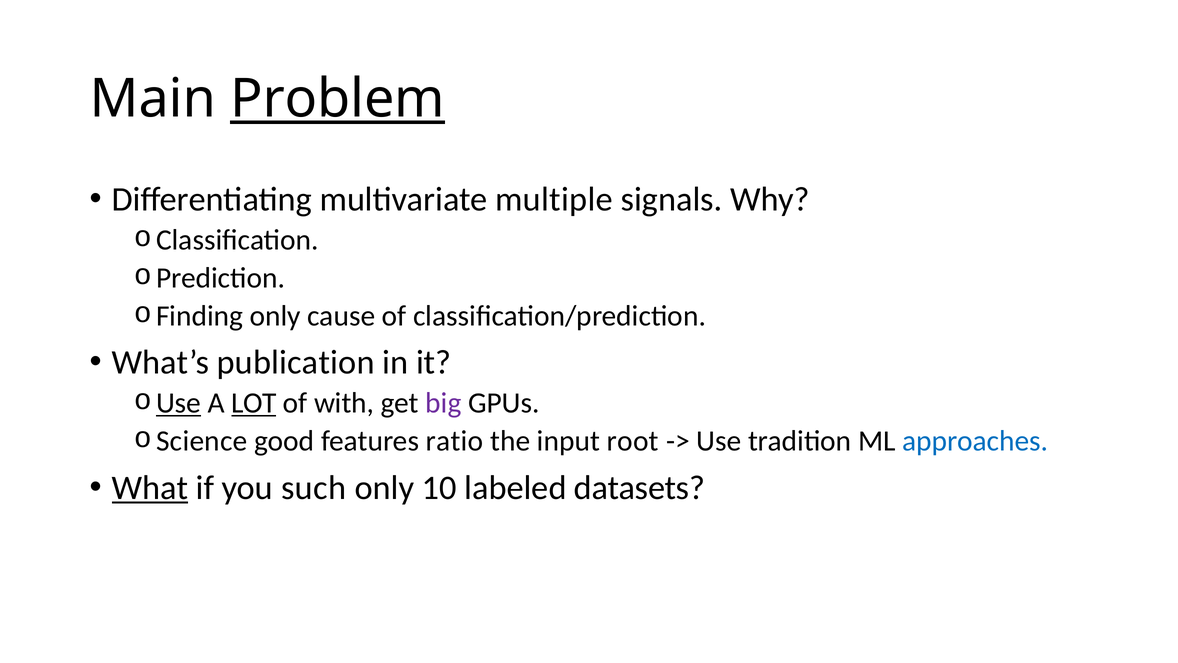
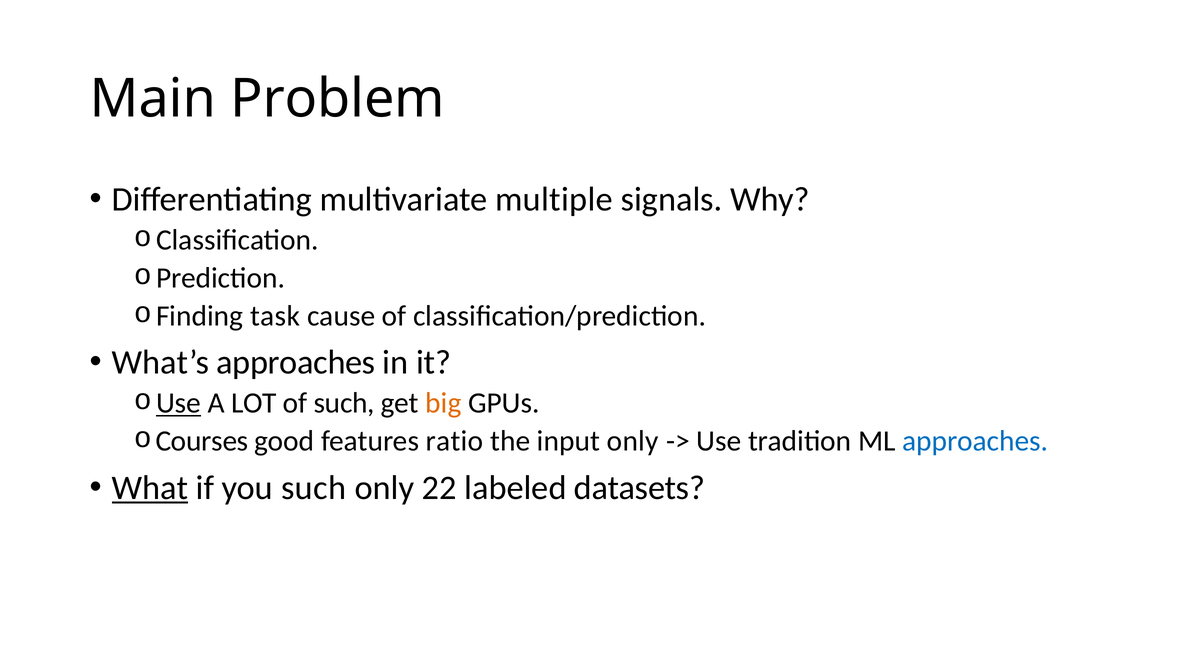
Problem underline: present -> none (338, 99)
Finding only: only -> task (275, 316)
What’s publication: publication -> approaches (296, 362)
LOT underline: present -> none (254, 403)
of with: with -> such (344, 403)
big colour: purple -> orange (443, 403)
Science: Science -> Courses (202, 441)
input root: root -> only (633, 441)
10: 10 -> 22 (439, 488)
